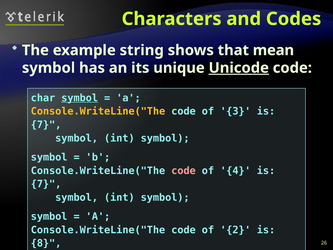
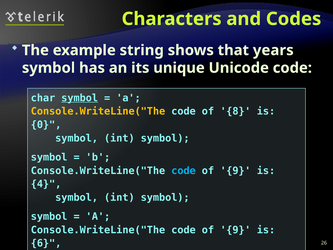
mean: mean -> years (273, 50)
Unicode underline: present -> none (239, 68)
3: 3 -> 8 (235, 111)
7: 7 -> 0 (46, 125)
code colour: pink -> light blue (184, 170)
4: 4 -> 9 (235, 170)
7: 7 -> 4 (46, 184)
2: 2 -> 9 (235, 230)
8: 8 -> 6 (46, 243)
